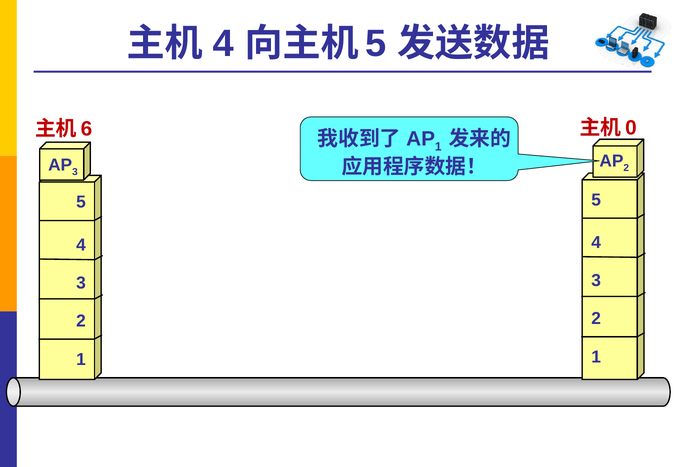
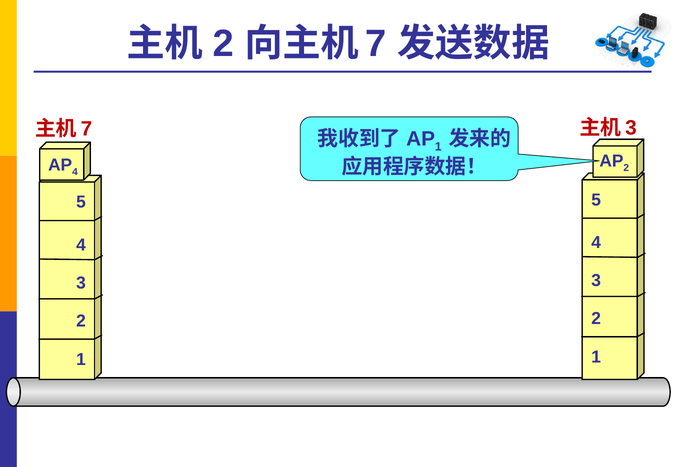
4: 4 -> 2 (223, 44)
5: 5 -> 7 (376, 44)
0: 0 -> 3 (631, 128)
6: 6 -> 7 (87, 129)
3: 3 -> 4 (75, 172)
